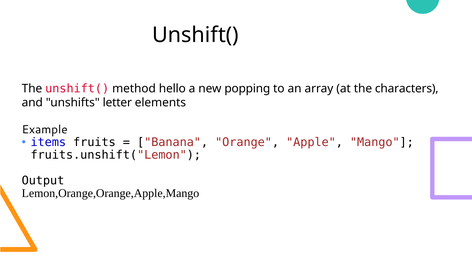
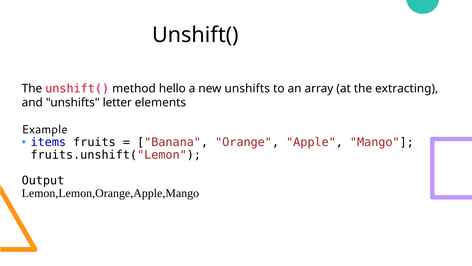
new popping: popping -> unshifts (247, 88)
characters: characters -> extracting (407, 88)
Lemon,Orange,Orange,Apple,Mango: Lemon,Orange,Orange,Apple,Mango -> Lemon,Lemon,Orange,Apple,Mango (110, 193)
